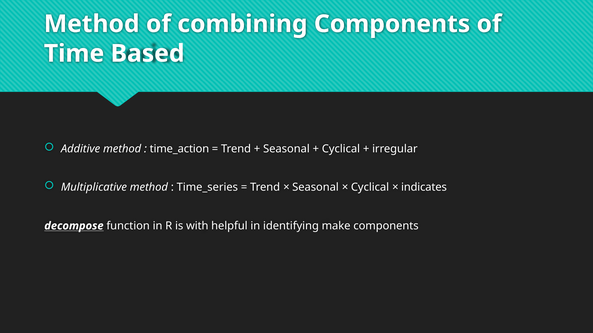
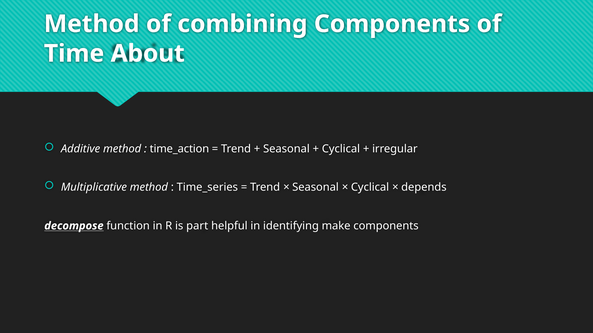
Based: Based -> About (148, 54)
indicates: indicates -> depends (424, 188)
with: with -> part (197, 226)
